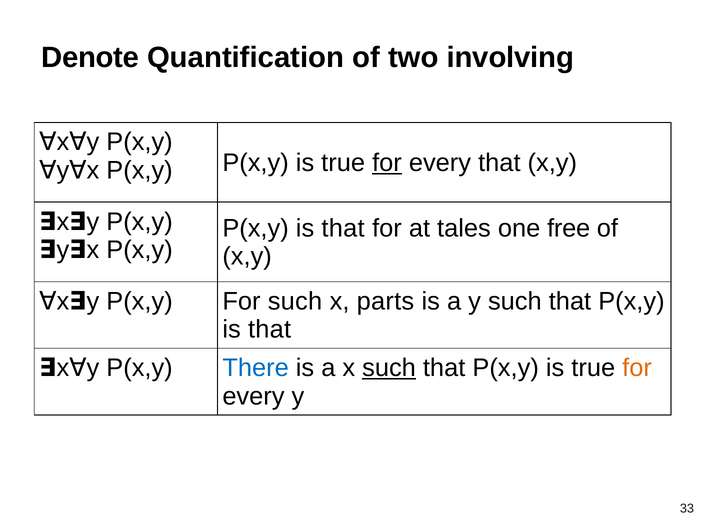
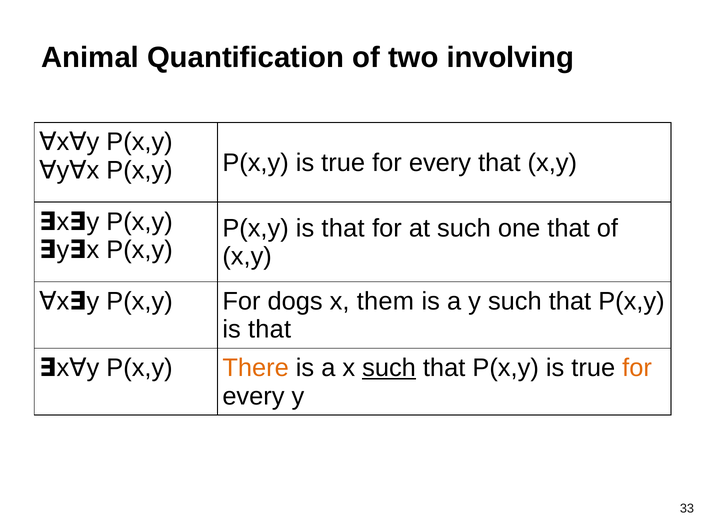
Denote: Denote -> Animal (90, 58)
for underline: present -> none (387, 163)
at tales: tales -> such (464, 228)
one free: free -> that (569, 228)
For such: such -> dogs (295, 301)
parts: parts -> them (385, 301)
There colour: blue -> orange (256, 368)
